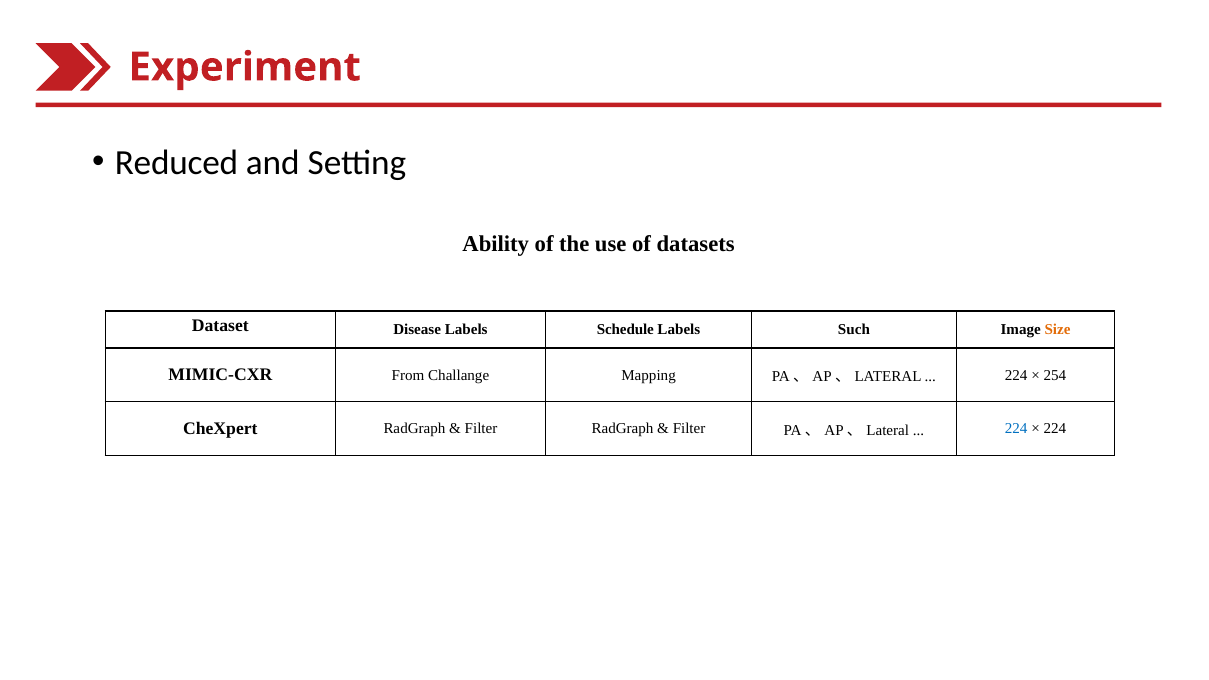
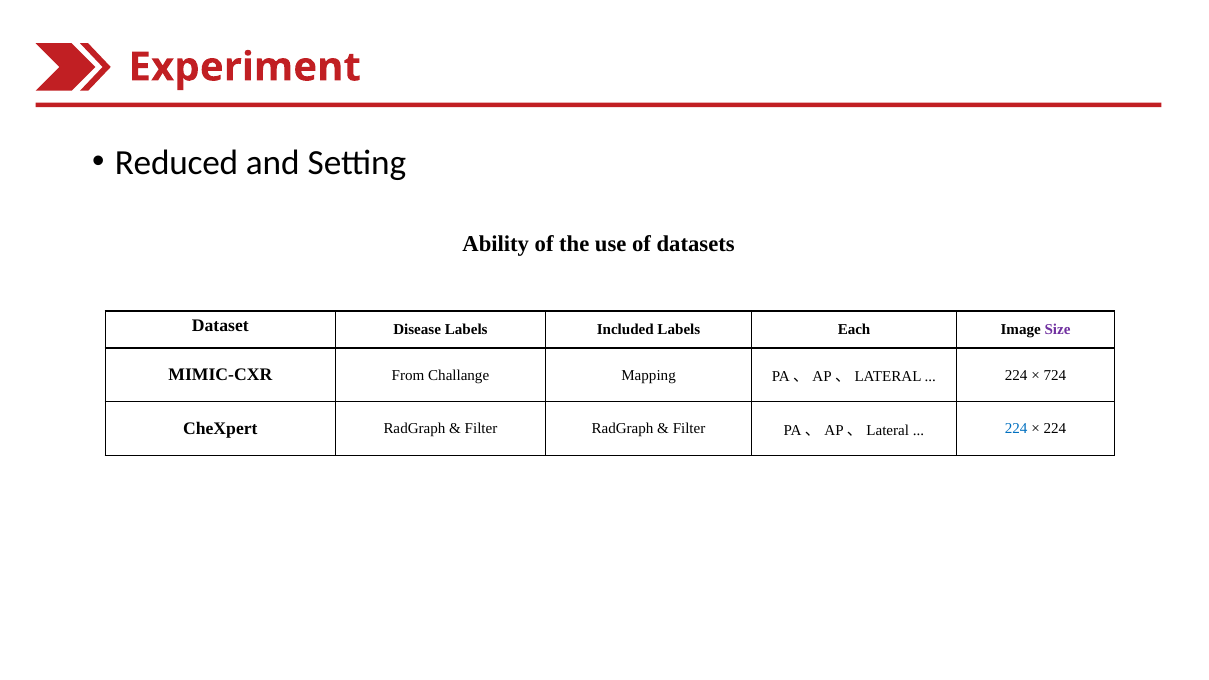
Schedule: Schedule -> Included (625, 330)
Such: Such -> Each (854, 330)
Size colour: orange -> purple (1058, 330)
254: 254 -> 724 (1055, 375)
